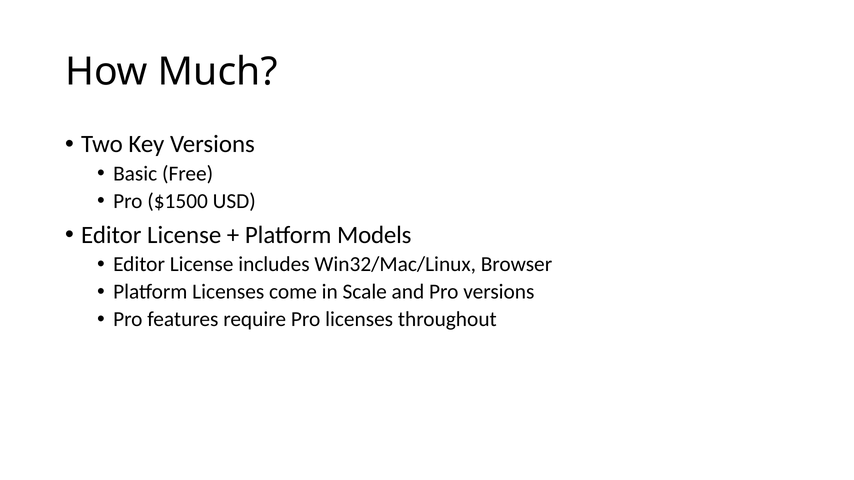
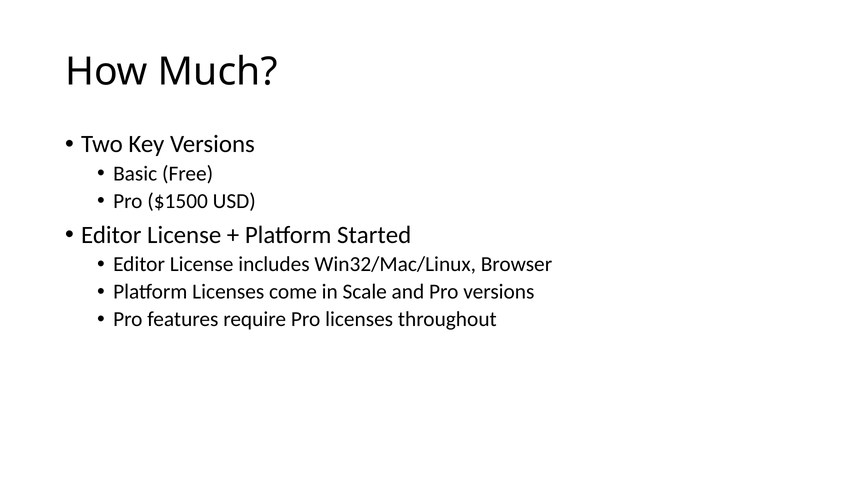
Models: Models -> Started (374, 235)
